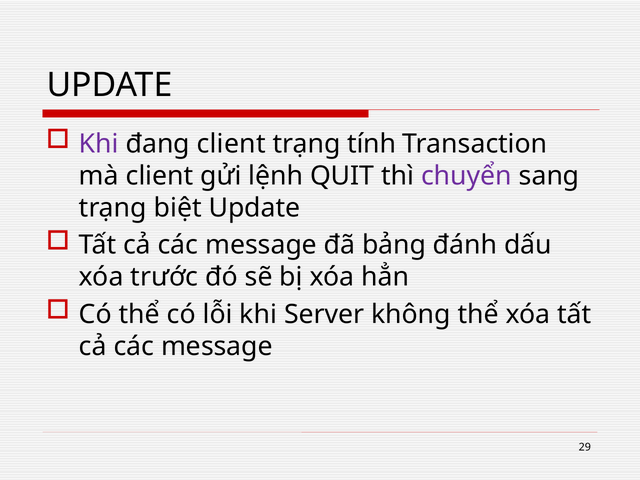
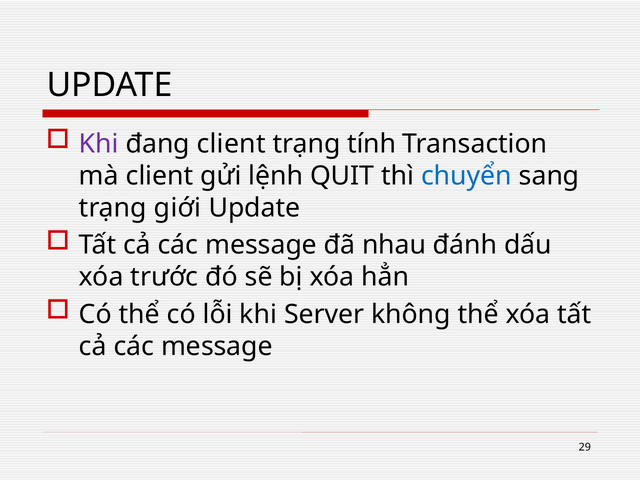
chuyển colour: purple -> blue (466, 176)
biệt: biệt -> giới (178, 208)
bảng: bảng -> nhau (394, 245)
